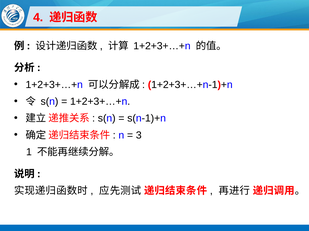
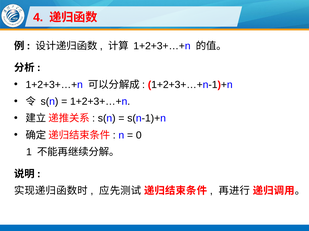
3: 3 -> 0 (139, 136)
